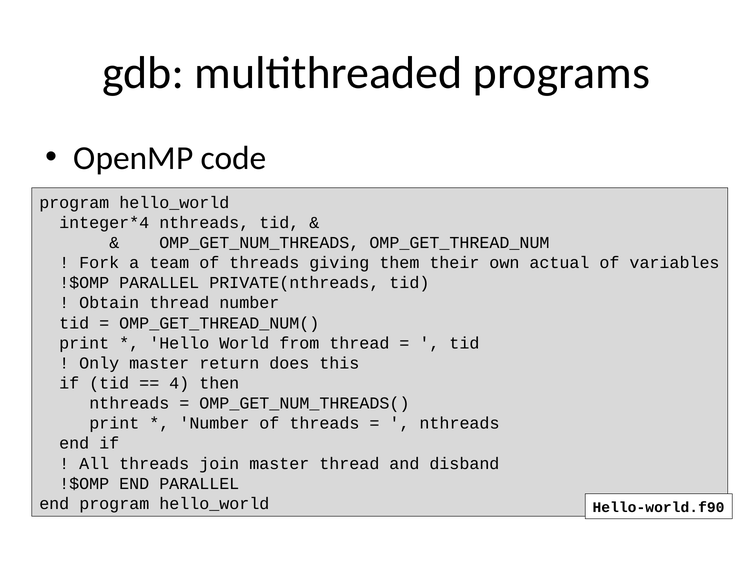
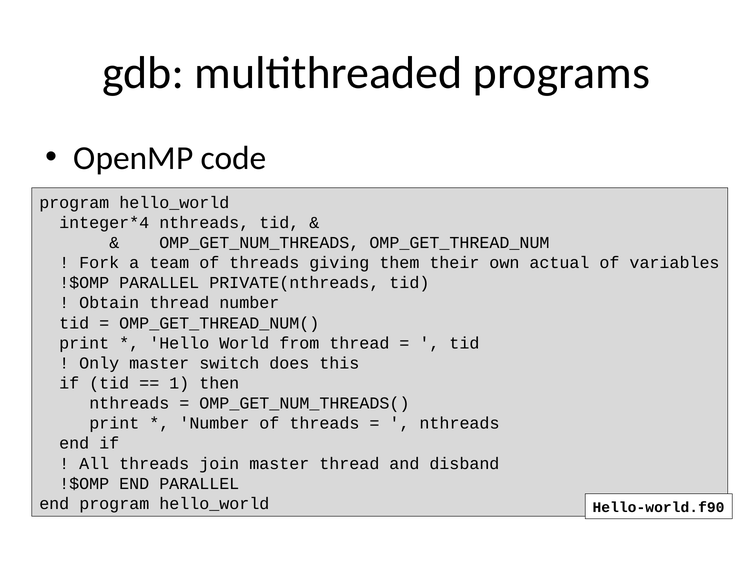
return: return -> switch (229, 363)
4: 4 -> 1 (179, 383)
